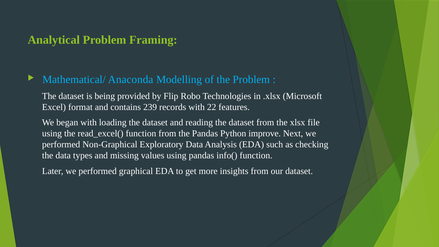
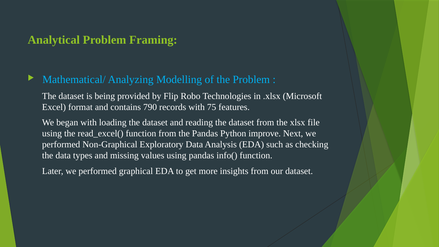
Anaconda: Anaconda -> Analyzing (131, 79)
239: 239 -> 790 (150, 107)
22: 22 -> 75 (212, 107)
